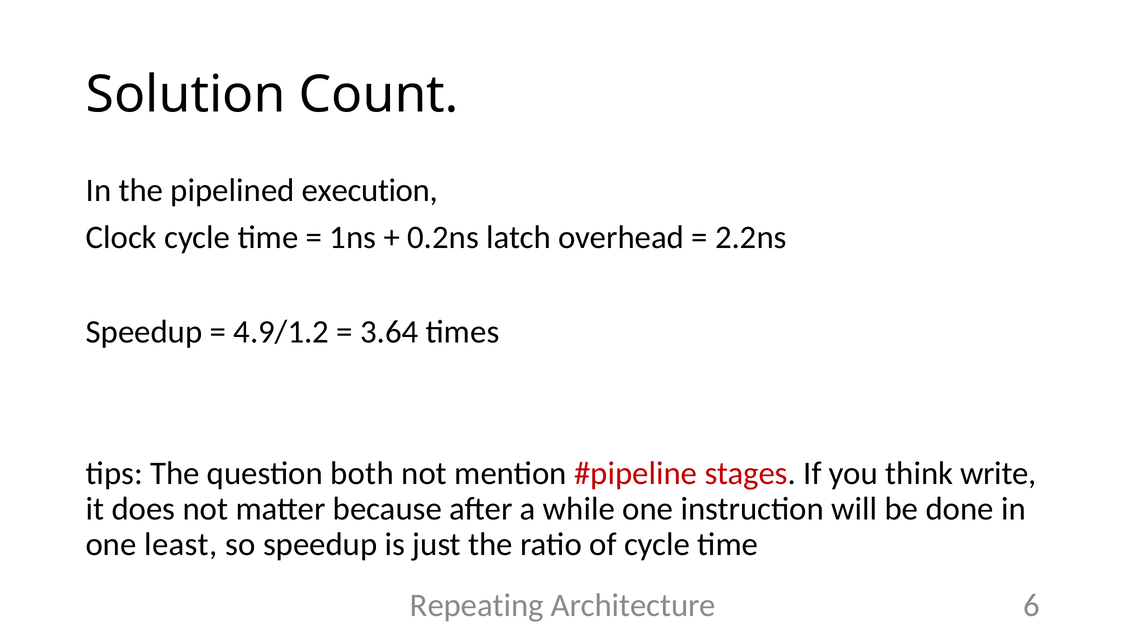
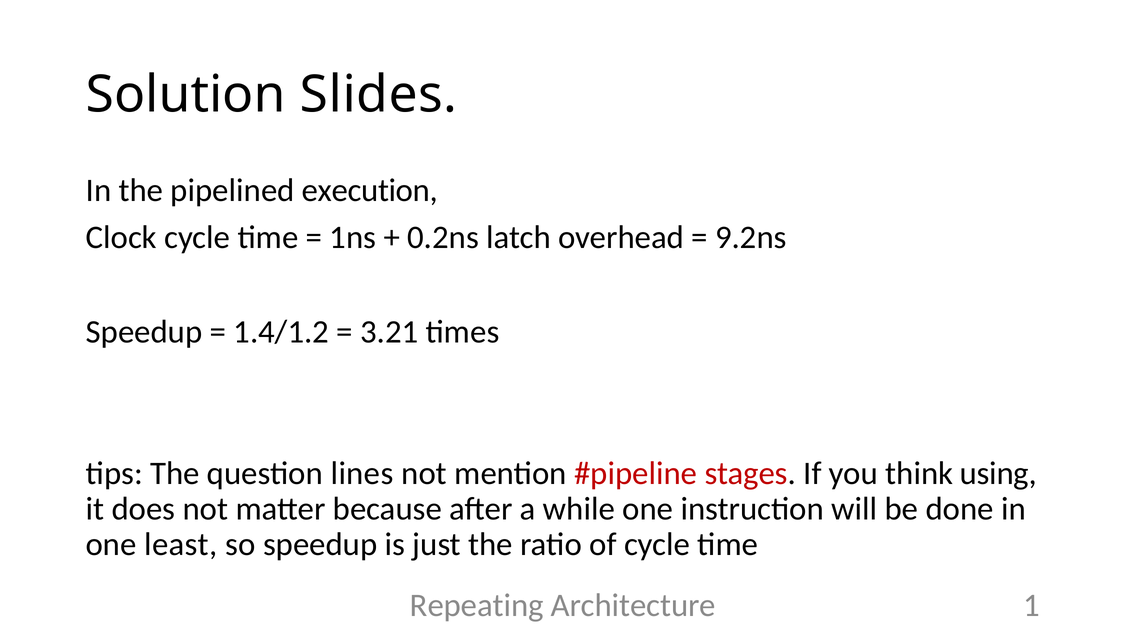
Count: Count -> Slides (379, 95)
2.2ns: 2.2ns -> 9.2ns (751, 238)
4.9/1.2: 4.9/1.2 -> 1.4/1.2 (281, 332)
3.64: 3.64 -> 3.21 (389, 332)
both: both -> lines (362, 474)
write: write -> using (998, 474)
6: 6 -> 1 (1032, 606)
